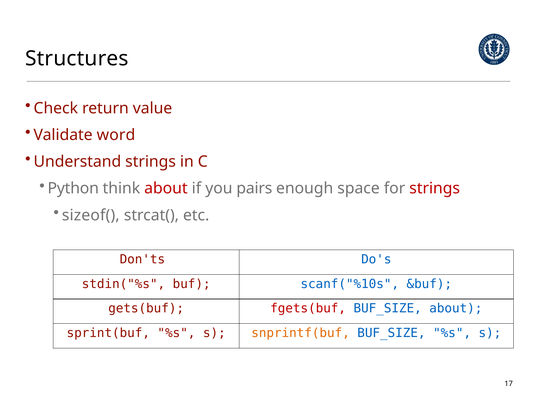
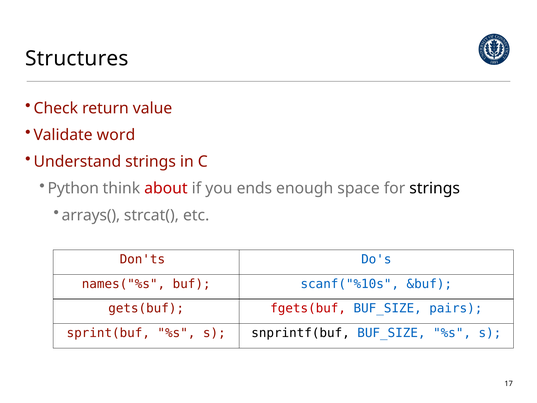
pairs: pairs -> ends (254, 188)
strings colour: red -> black (435, 188)
sizeof(: sizeof( -> arrays( (91, 215)
stdin("%s: stdin("%s -> names("%s (123, 284)
about: about -> pairs (456, 308)
snprintf(buf colour: orange -> black (301, 333)
